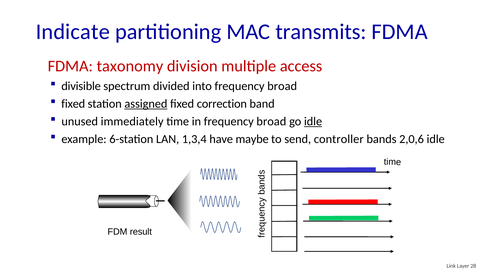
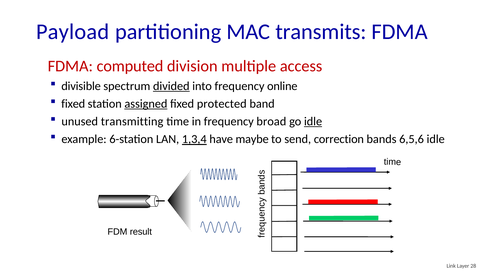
Indicate: Indicate -> Payload (73, 32)
taxonomy: taxonomy -> computed (130, 66)
divided underline: none -> present (171, 86)
into frequency broad: broad -> online (282, 86)
correction: correction -> protected (222, 104)
immediately: immediately -> transmitting (132, 122)
1,3,4 underline: none -> present (194, 139)
controller: controller -> correction (339, 139)
2,0,6: 2,0,6 -> 6,5,6 (412, 139)
